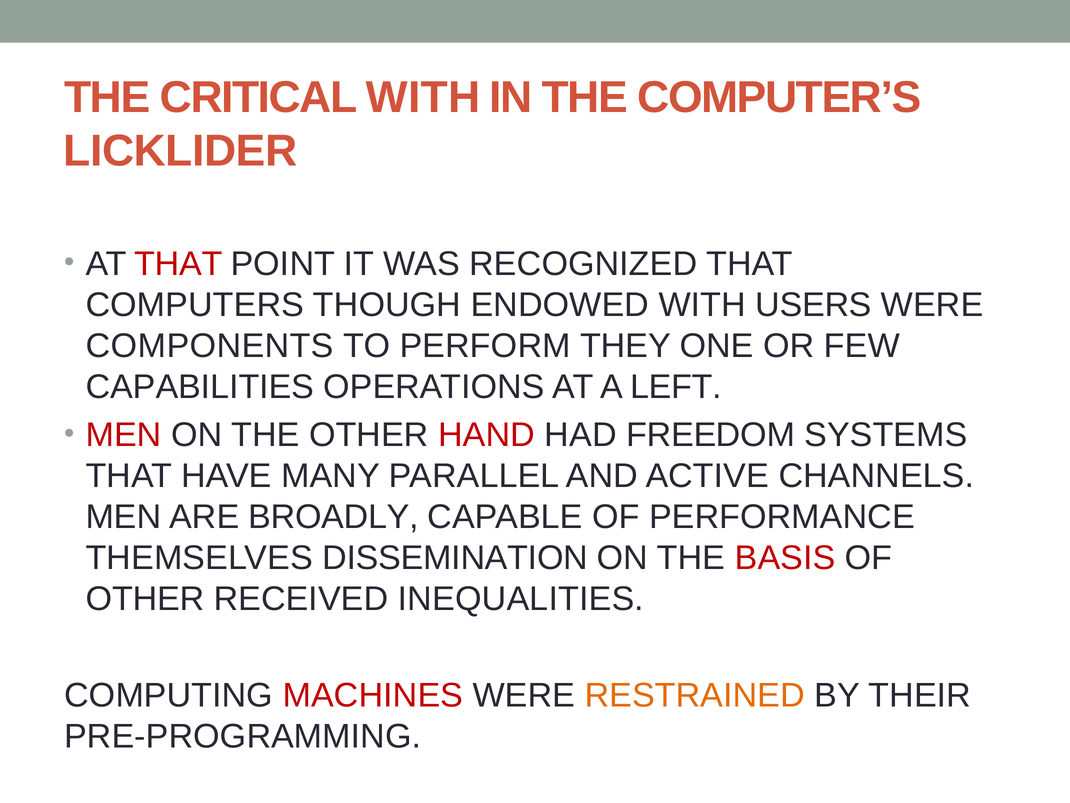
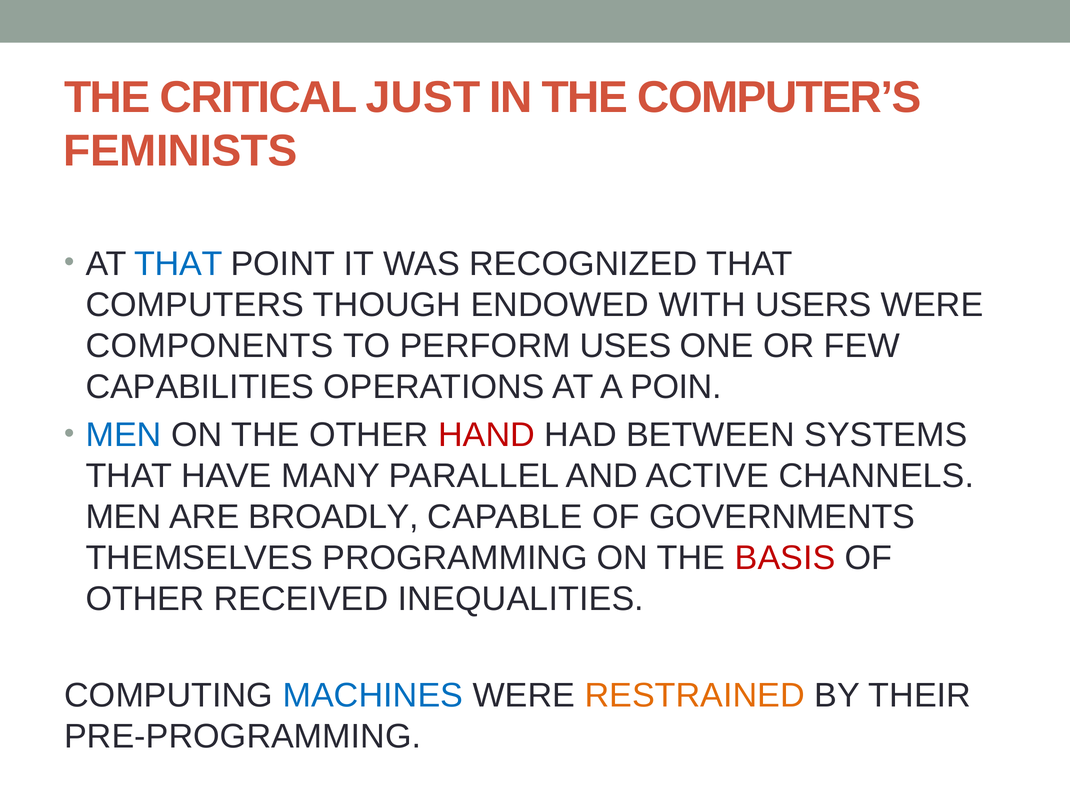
CRITICAL WITH: WITH -> JUST (423, 98)
LICKLIDER: LICKLIDER -> FEMINISTS (180, 151)
THAT colour: red -> blue (179, 264)
THEY: THEY -> USES (626, 346)
LEFT: LEFT -> POIN (676, 387)
MEN colour: red -> blue (124, 435)
FREEDOM: FREEDOM -> BETWEEN (710, 435)
PERFORMANCE: PERFORMANCE -> GOVERNMENTS (782, 517)
DISSEMINATION: DISSEMINATION -> PROGRAMMING (455, 558)
MACHINES colour: red -> blue (373, 695)
